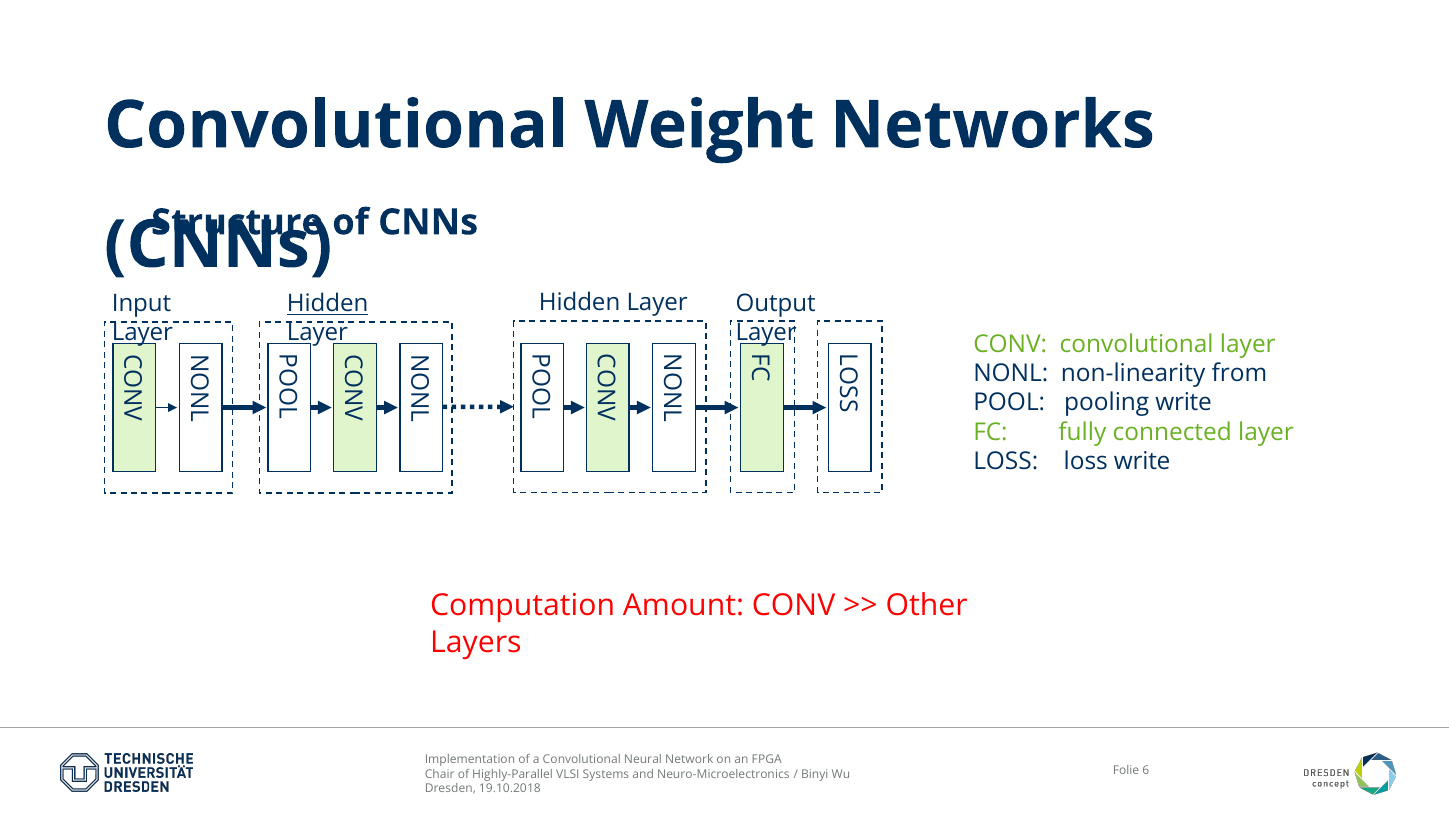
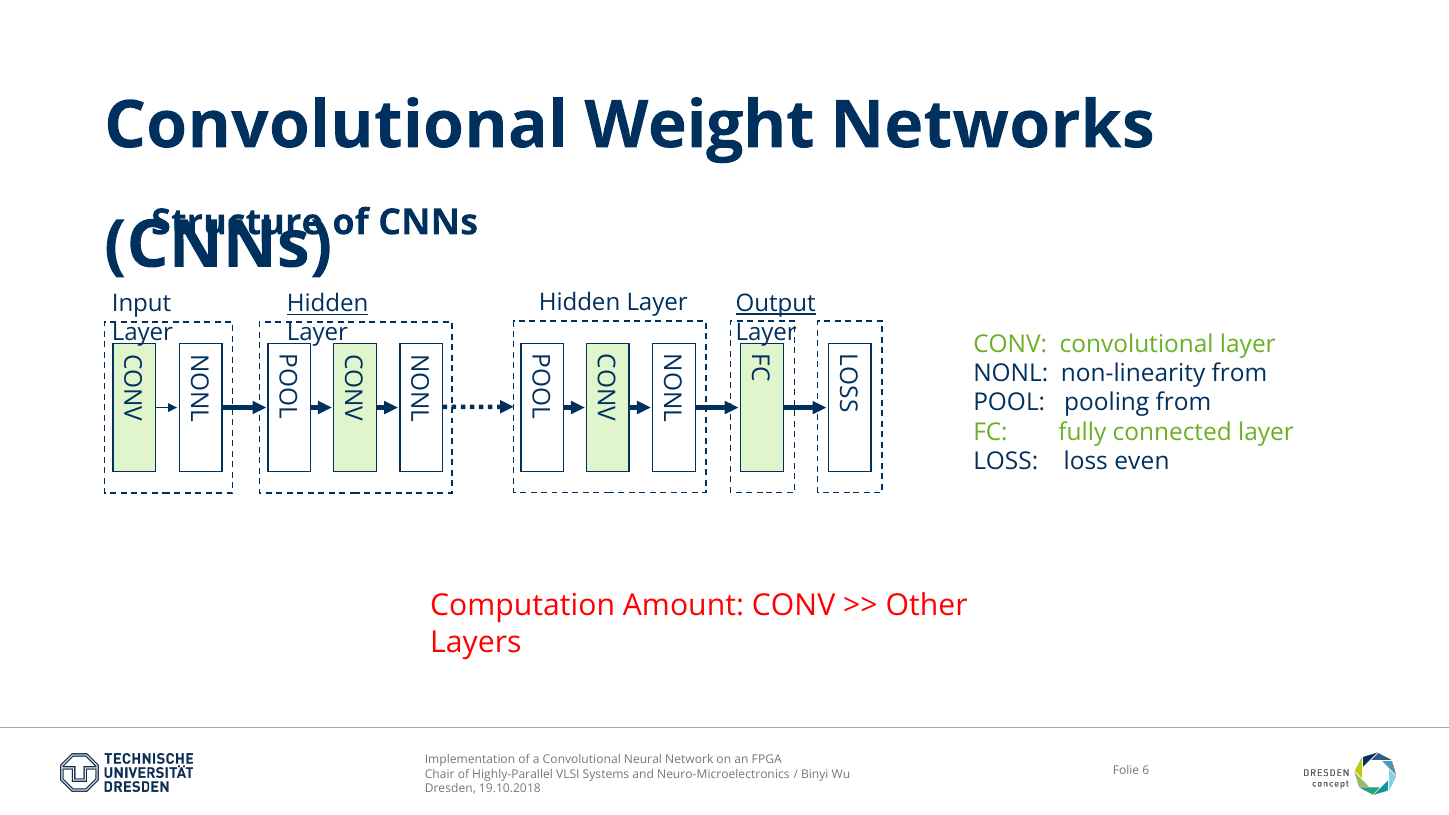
Output underline: none -> present (776, 304)
pooling write: write -> from (1183, 403)
loss write: write -> even (1142, 462)
